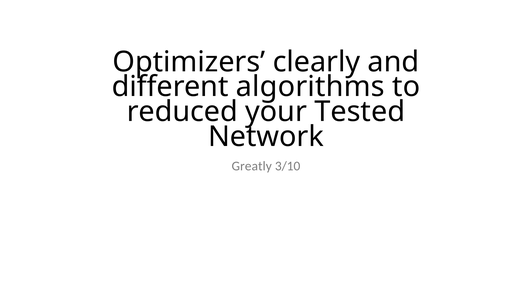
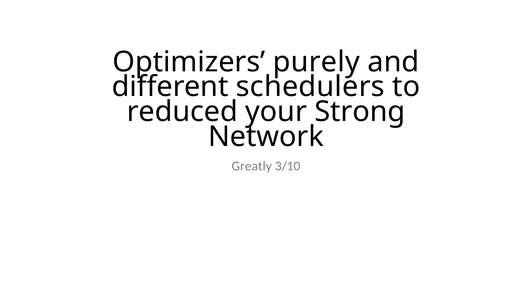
clearly: clearly -> purely (316, 62)
algorithms: algorithms -> schedulers (310, 87)
Tested: Tested -> Strong (360, 112)
